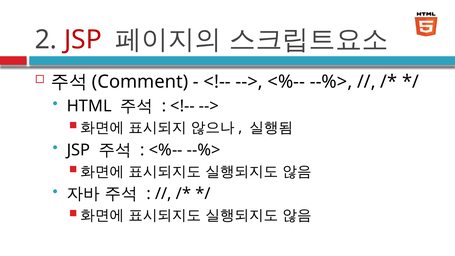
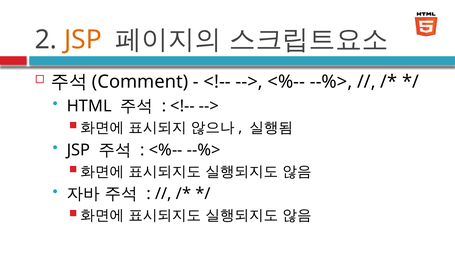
JSP colour: red -> orange (83, 40)
